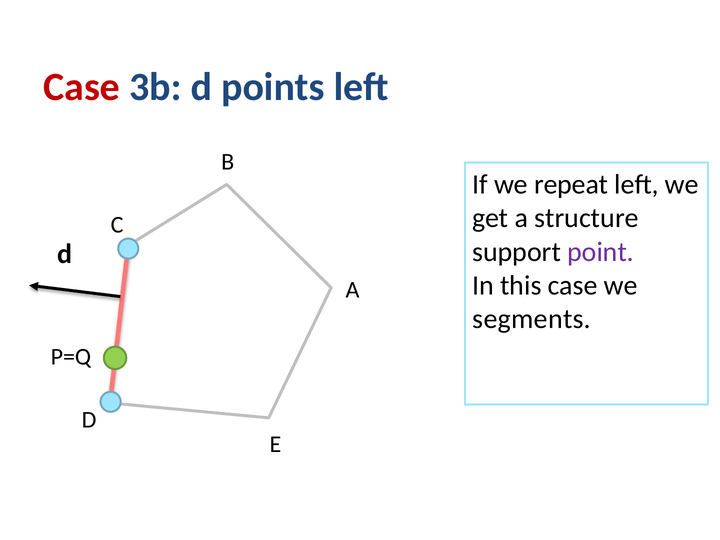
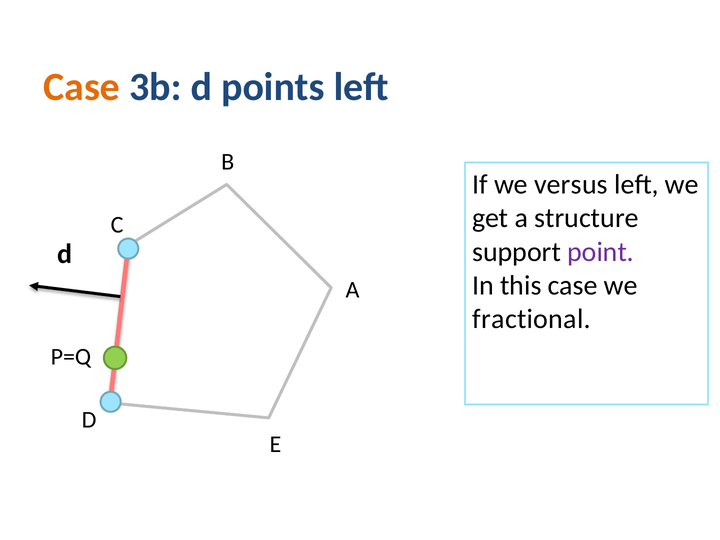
Case colour: red -> orange (82, 87)
repeat: repeat -> versus (571, 185)
segments: segments -> fractional (532, 319)
